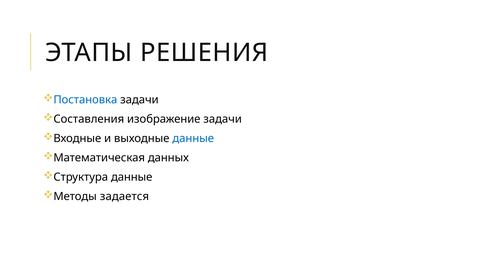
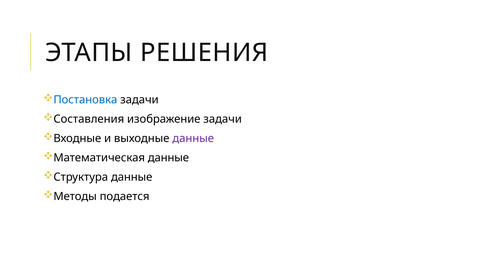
данные colour: blue -> purple (193, 139)
Математическая данных: данных -> данные (168, 158)
задается: задается -> подается (125, 197)
